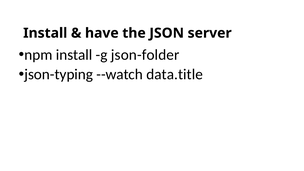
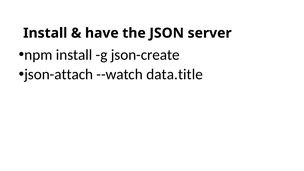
json-folder: json-folder -> json-create (145, 55)
json-typing: json-typing -> json-attach (59, 74)
